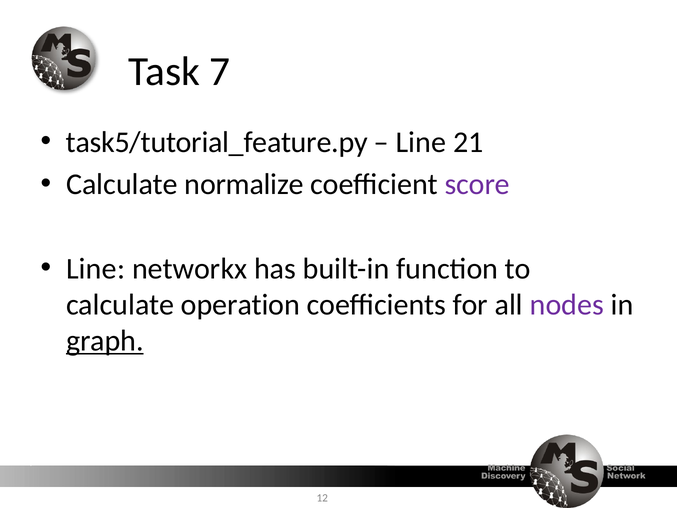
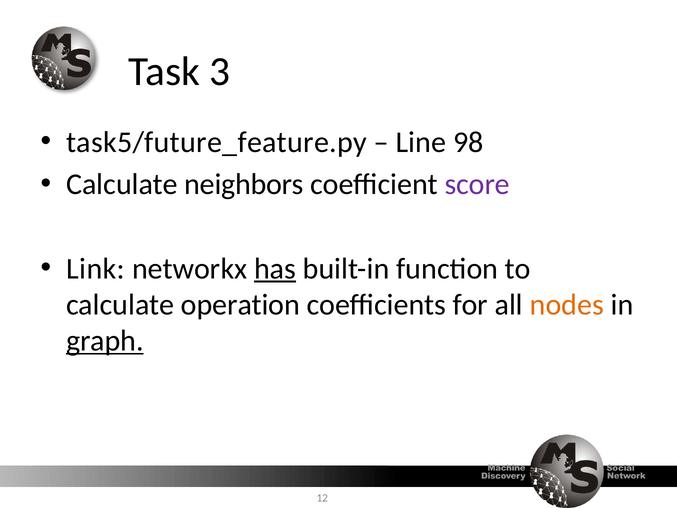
7: 7 -> 3 (220, 72)
task5/tutorial_feature.py: task5/tutorial_feature.py -> task5/future_feature.py (216, 142)
21: 21 -> 98 (468, 142)
normalize: normalize -> neighbors (244, 184)
Line: Line -> Link (96, 268)
has underline: none -> present (275, 268)
nodes colour: purple -> orange (567, 305)
